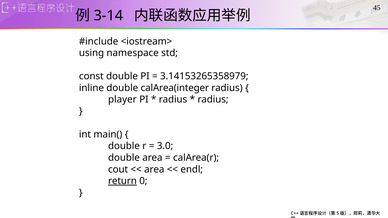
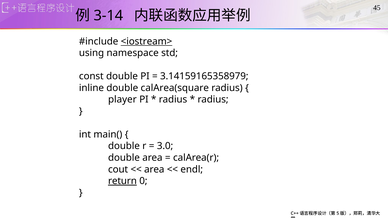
<iostream> underline: none -> present (147, 41)
3.14153265358979: 3.14153265358979 -> 3.14159165358979 (204, 76)
calArea(integer: calArea(integer -> calArea(square (175, 88)
